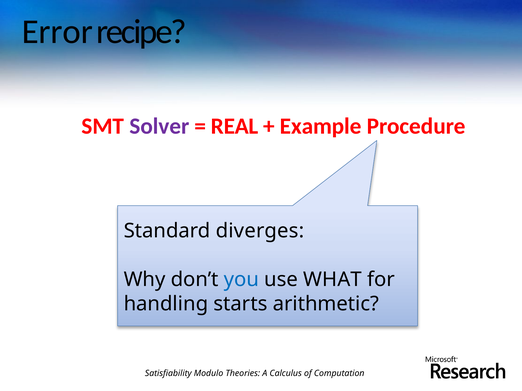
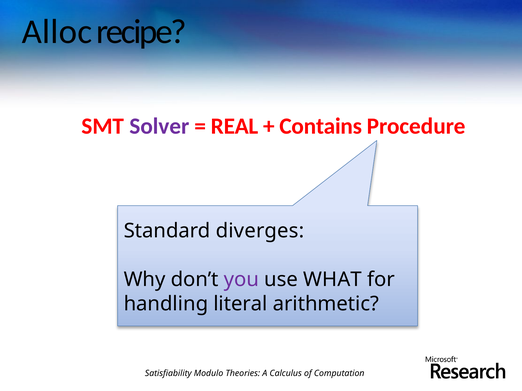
Error: Error -> Alloc (57, 32)
Example: Example -> Contains (321, 126)
you colour: blue -> purple (242, 280)
starts: starts -> literal (240, 304)
